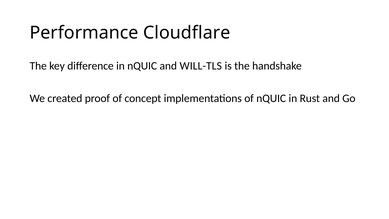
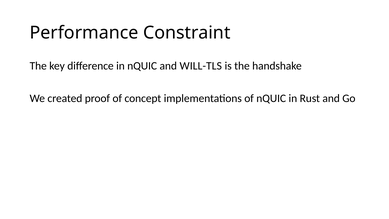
Cloudflare: Cloudflare -> Constraint (187, 33)
